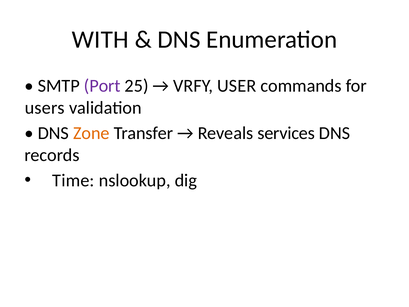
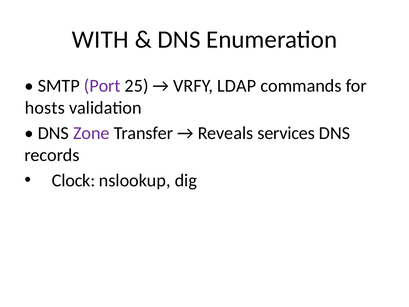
USER: USER -> LDAP (237, 86)
users: users -> hosts (45, 108)
Zone colour: orange -> purple (91, 133)
Time: Time -> Clock (74, 180)
